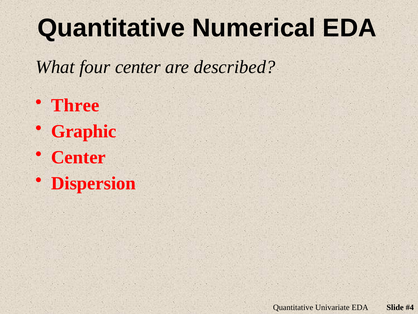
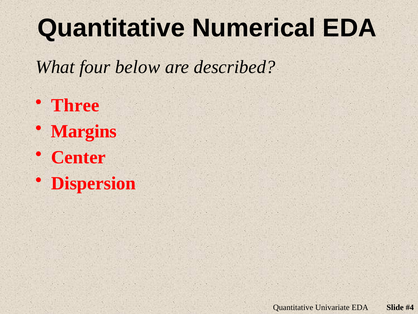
four center: center -> below (138, 67)
Graphic: Graphic -> Margins (84, 131)
